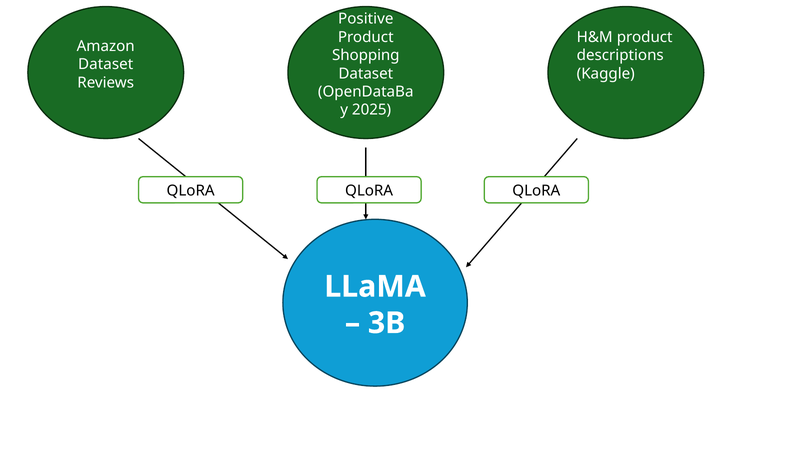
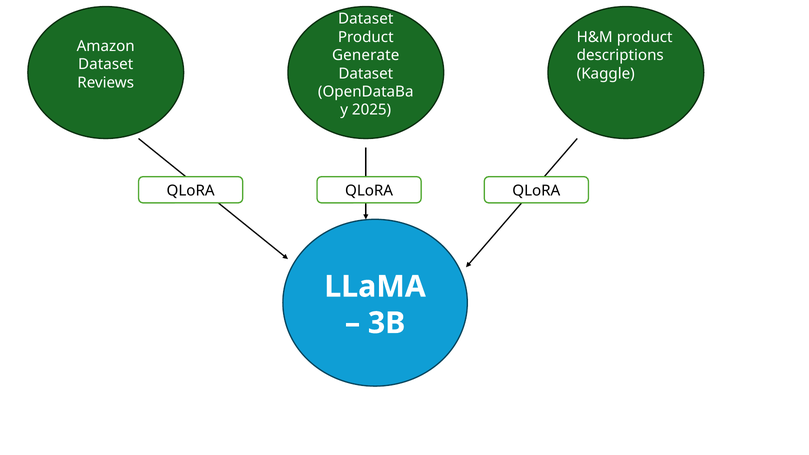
Positive: Positive -> Dataset (366, 19)
Shopping: Shopping -> Generate (366, 55)
